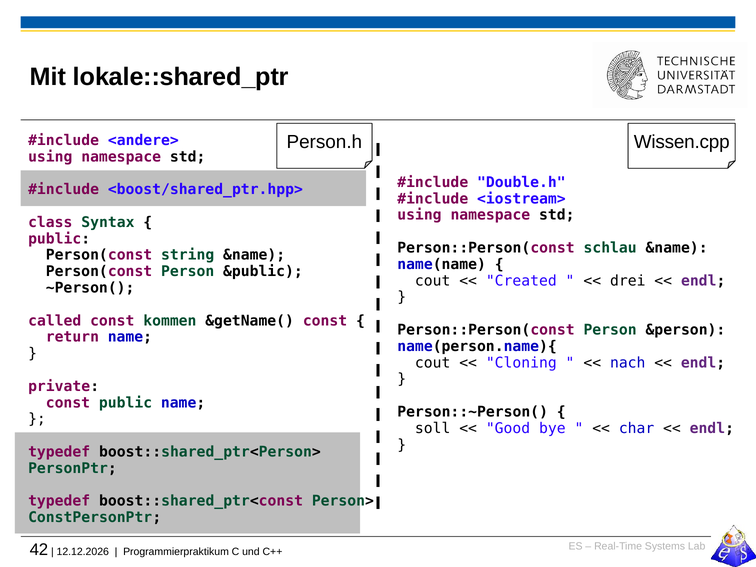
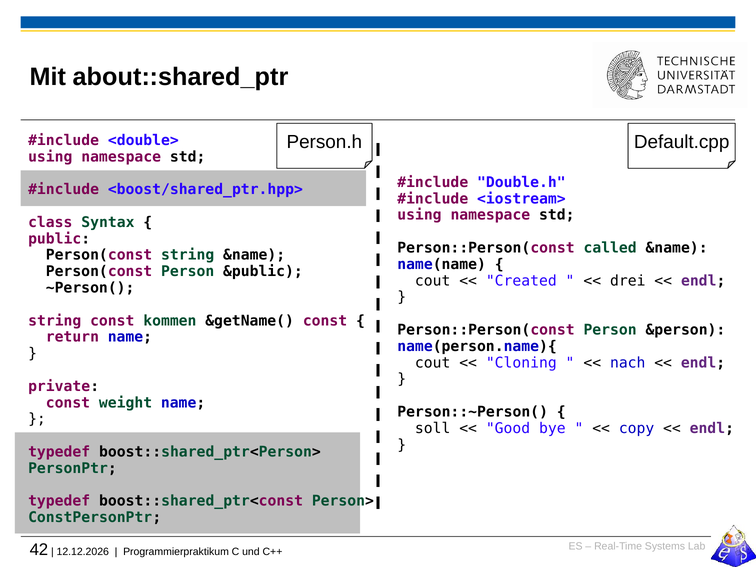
lokale::shared_ptr: lokale::shared_ptr -> about::shared_ptr (181, 77)
Wissen.cpp: Wissen.cpp -> Default.cpp (682, 142)
<andere>: <andere> -> <double> (143, 140)
schlau: schlau -> called (610, 248)
called: called -> string (55, 321)
const public: public -> weight (126, 403)
char: char -> copy (637, 428)
